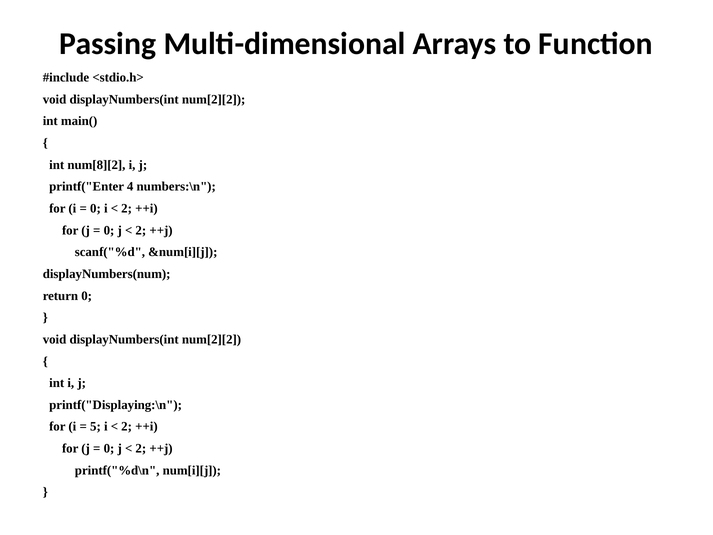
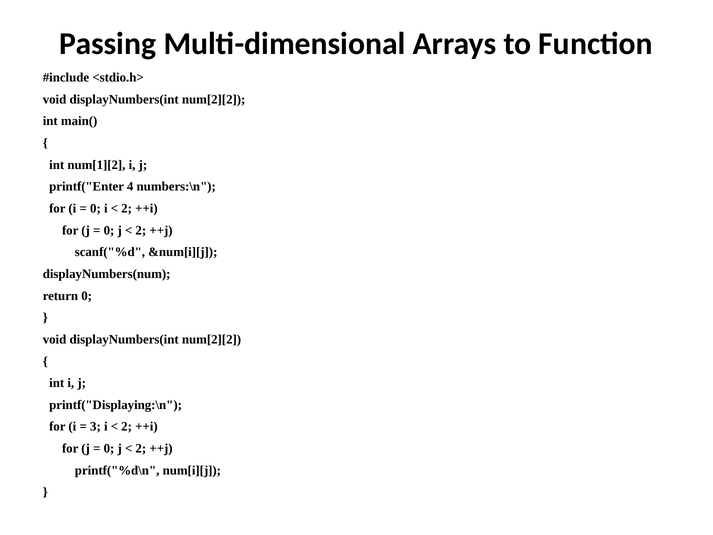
num[8][2: num[8][2 -> num[1][2 (96, 165)
5: 5 -> 3 (95, 427)
